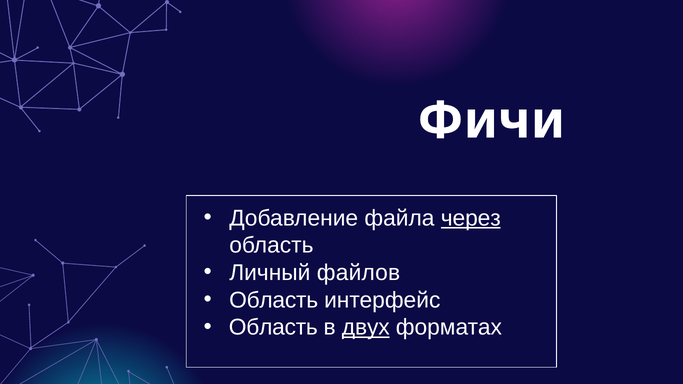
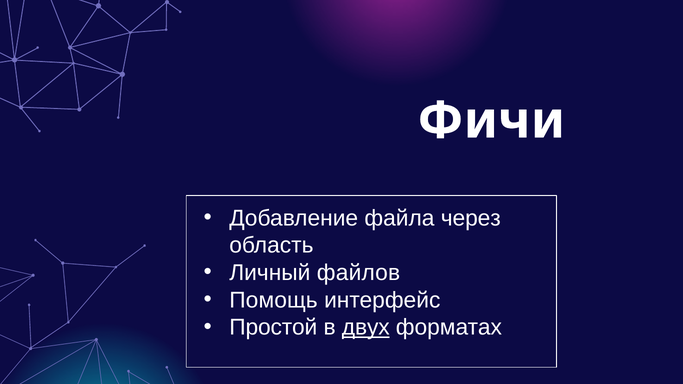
через underline: present -> none (471, 218)
Область: Область -> Помощь (273, 300)
Область: Область -> Простой (273, 328)
